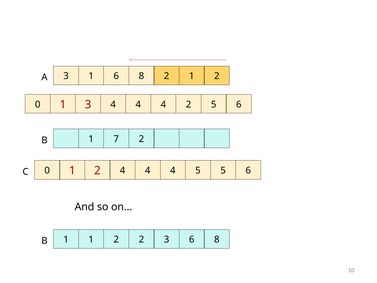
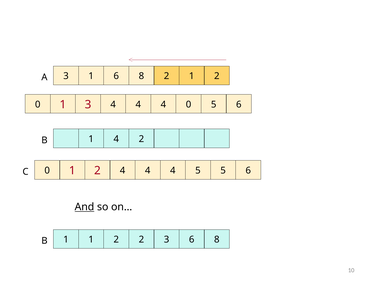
4 2: 2 -> 0 (189, 104)
1 7: 7 -> 4 (116, 139)
And underline: none -> present (84, 207)
